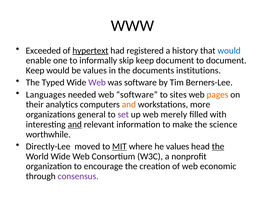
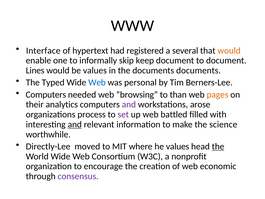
Exceeded: Exceeded -> Interface (43, 51)
hypertext underline: present -> none (90, 51)
history: history -> several (185, 51)
would colour: blue -> orange (229, 51)
Keep: Keep -> Lines (35, 70)
documents institutions: institutions -> documents (198, 70)
Web colour: purple -> blue (97, 82)
was software: software -> personal (140, 82)
Languages: Languages -> Computers (46, 94)
web software: software -> browsing (137, 94)
sites: sites -> than (178, 94)
and colour: orange -> purple (129, 104)
more: more -> arose (200, 104)
general: general -> process (92, 114)
merely: merely -> battled (174, 114)
MIT underline: present -> none (119, 146)
